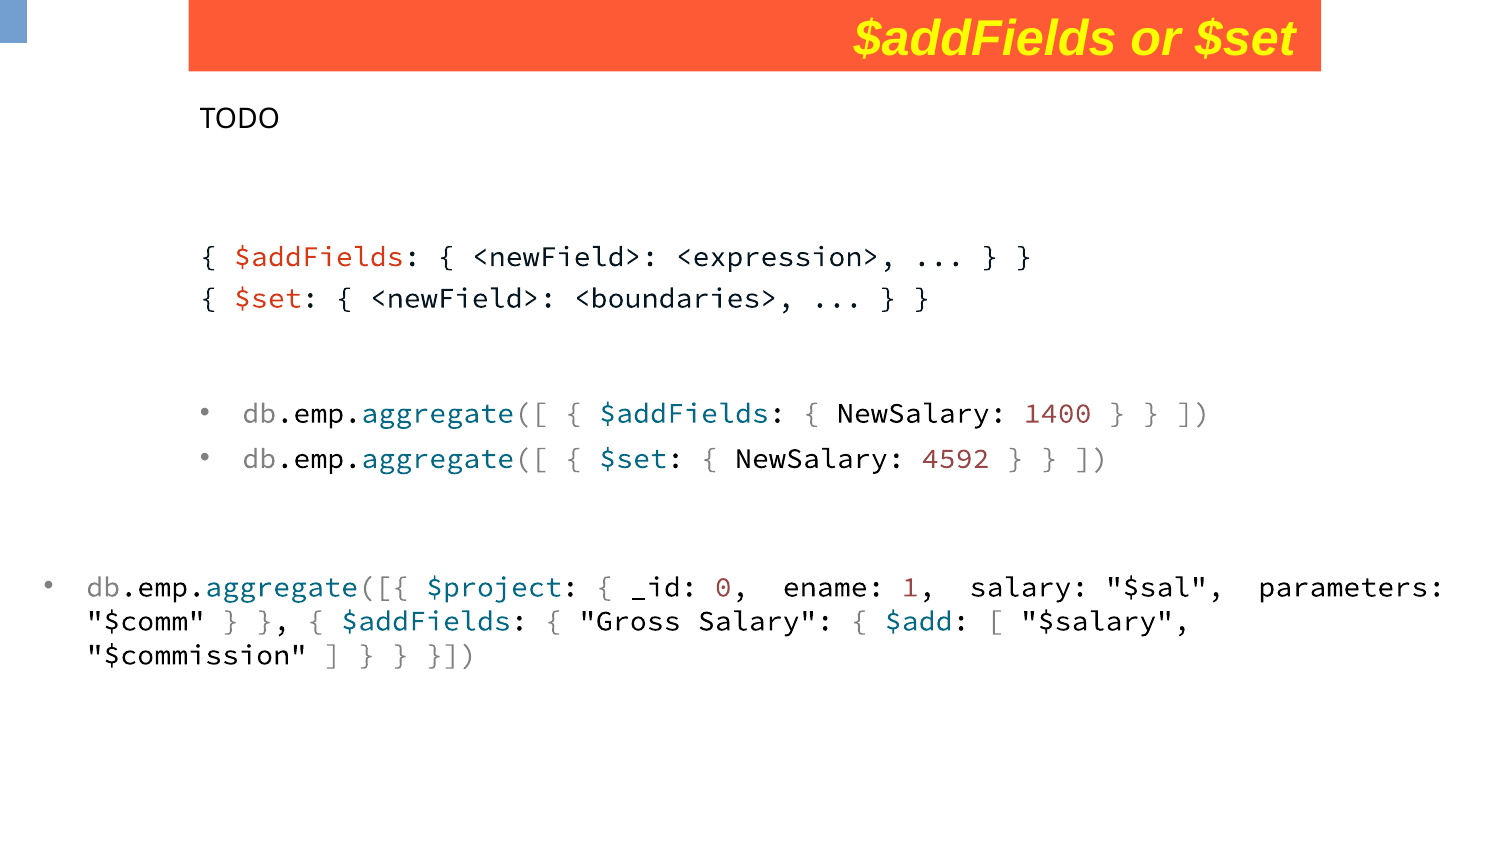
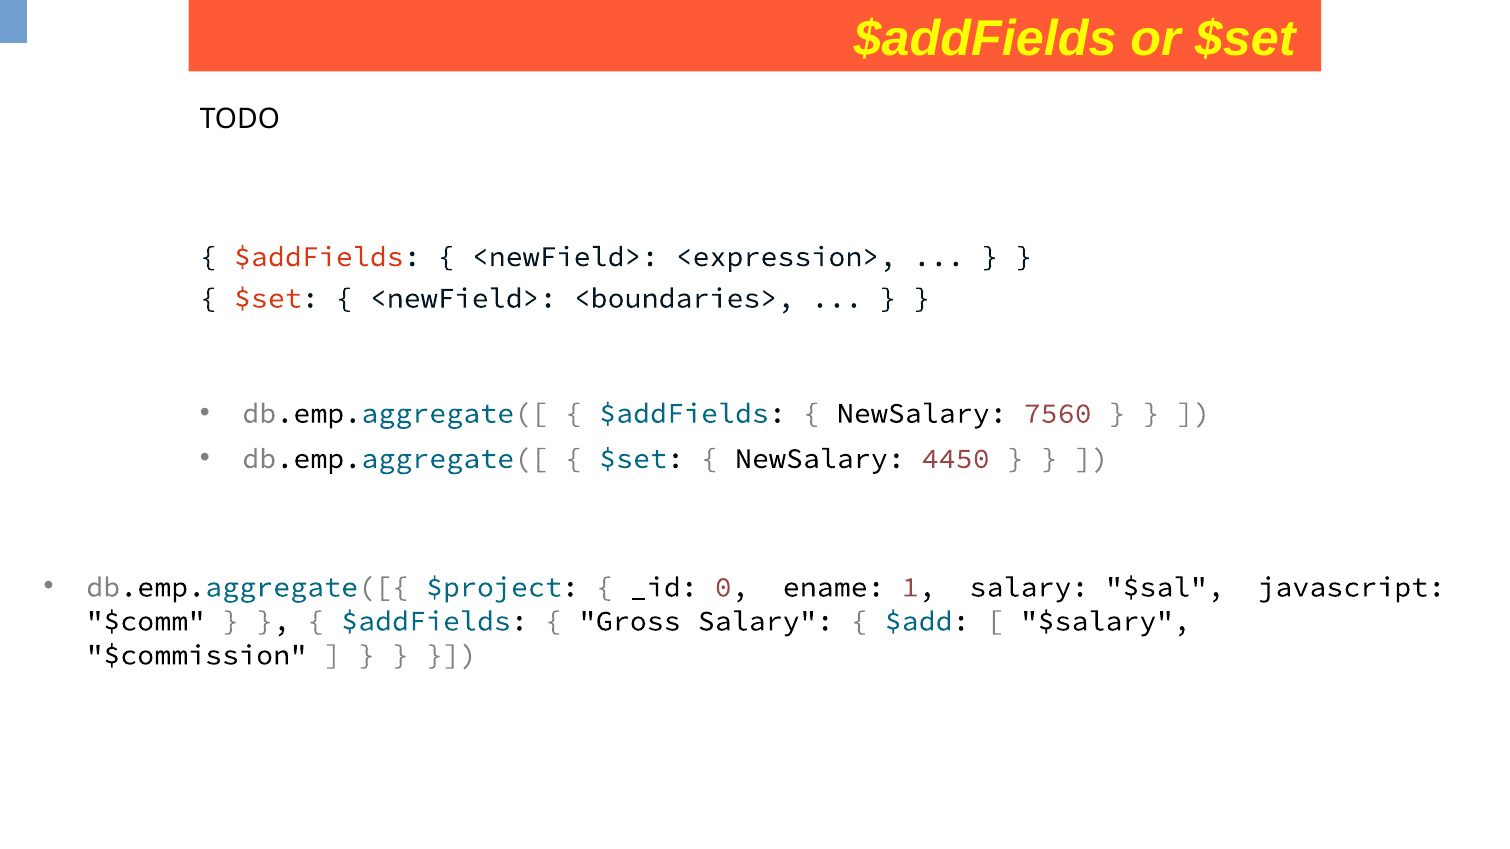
1400: 1400 -> 7560 (1058, 414)
4592: 4592 -> 4450 (956, 459)
parameters: parameters -> javascript (1352, 587)
